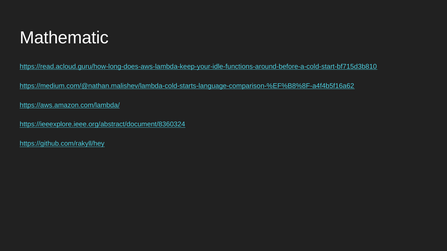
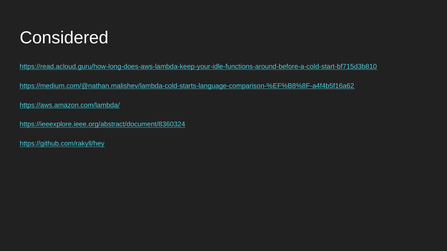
Mathematic: Mathematic -> Considered (64, 38)
